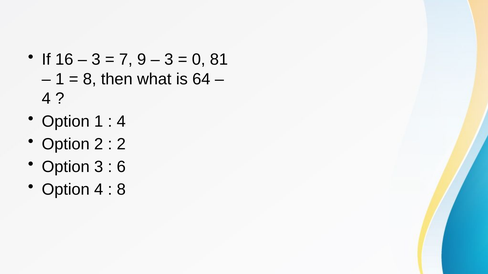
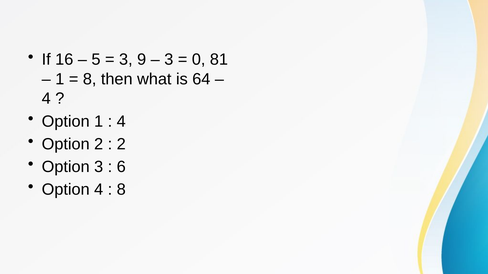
3: 3 -> 5 (96, 60)
7: 7 -> 3 (126, 60)
